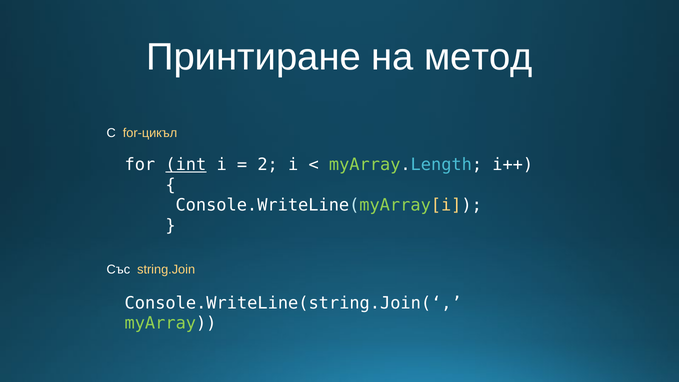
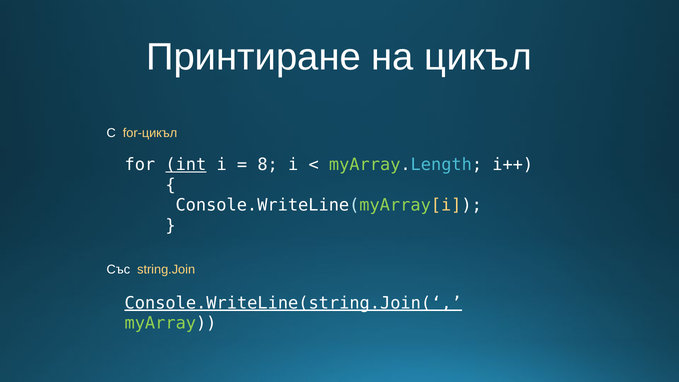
метод: метод -> цикъл (478, 57)
2: 2 -> 8 (268, 165)
Console.WriteLine(string.Join(‘ underline: none -> present (293, 303)
